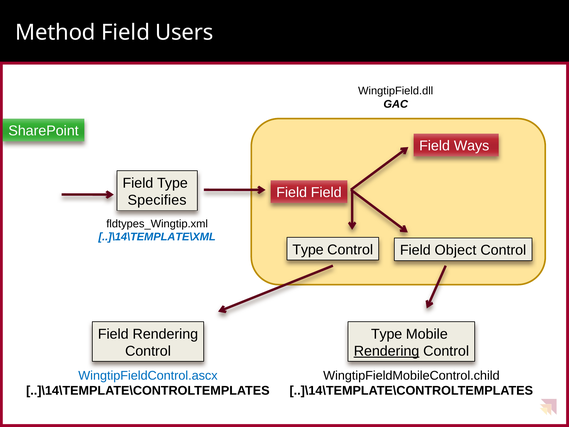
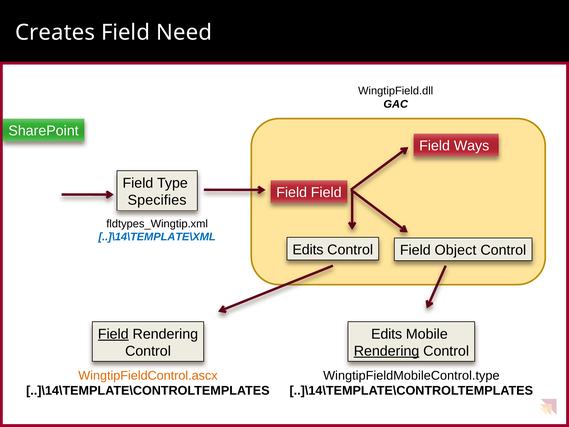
Method: Method -> Creates (55, 32)
Users: Users -> Need (184, 32)
Type: Type -> Edits (308, 250)
Field underline: none -> present (113, 334)
Type: Type -> Edits (387, 334)
WingtipFieldControl.ascx colour: blue -> orange (148, 375)
WingtipFieldMobileControl.child: WingtipFieldMobileControl.child -> WingtipFieldMobileControl.type (411, 375)
